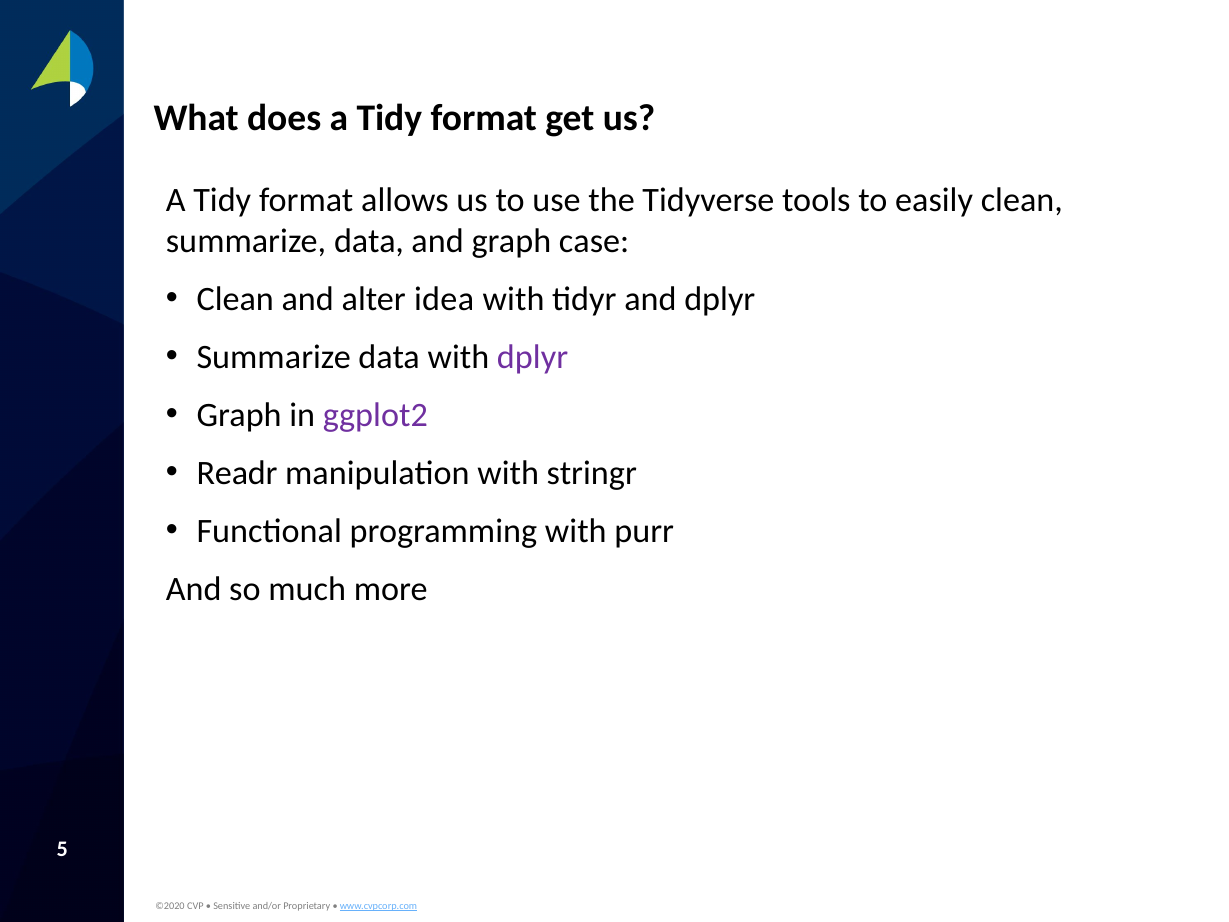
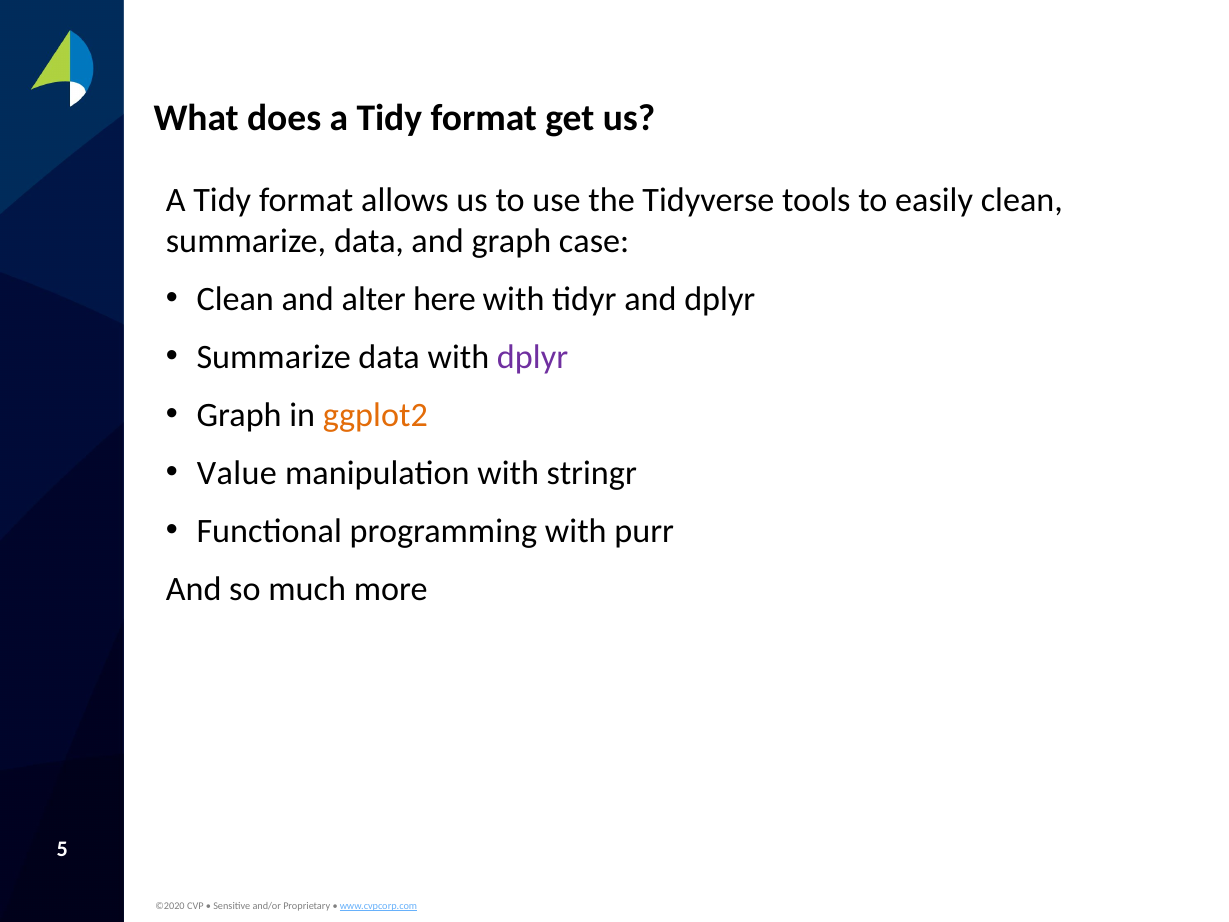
idea: idea -> here (444, 299)
ggplot2 colour: purple -> orange (375, 415)
Readr: Readr -> Value (237, 473)
